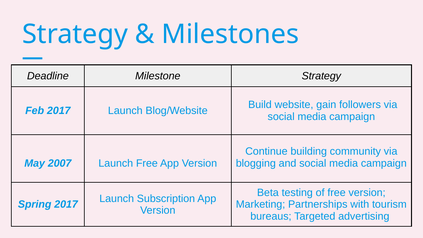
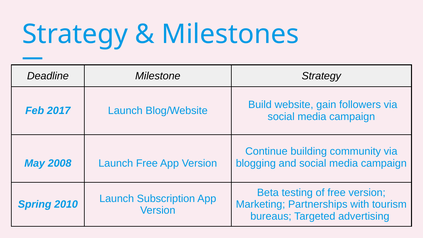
2007: 2007 -> 2008 (60, 163)
Spring 2017: 2017 -> 2010 (66, 204)
